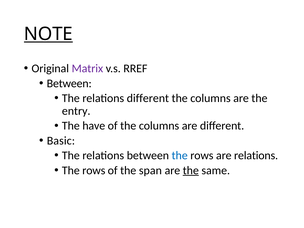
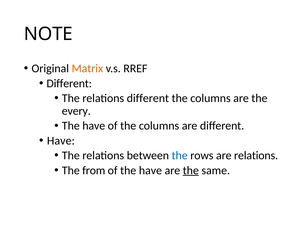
NOTE underline: present -> none (48, 34)
Matrix colour: purple -> orange (87, 69)
Between: Between -> Different (69, 83)
entry: entry -> every (76, 111)
Basic: Basic -> Have (61, 141)
rows: rows -> from (94, 170)
of the span: span -> have (150, 170)
